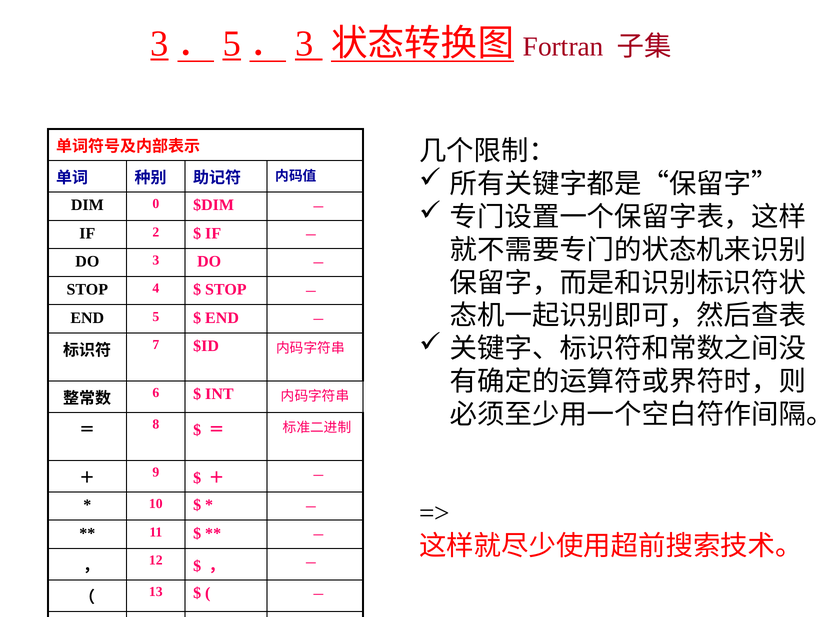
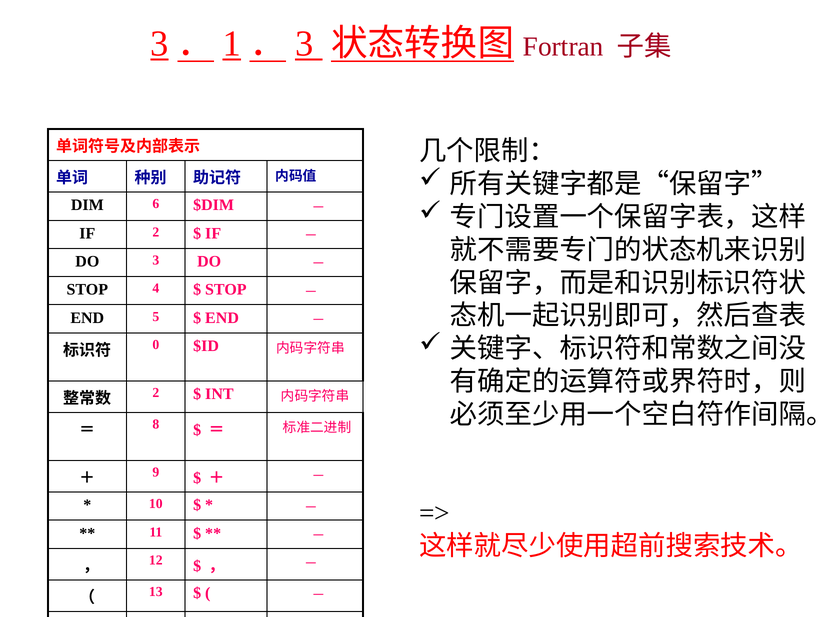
5: 5 -> 1 (232, 44)
0: 0 -> 6 (156, 204)
7: 7 -> 0 (156, 344)
6: 6 -> 2 (156, 392)
